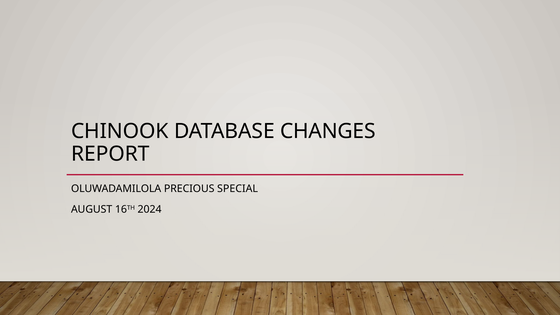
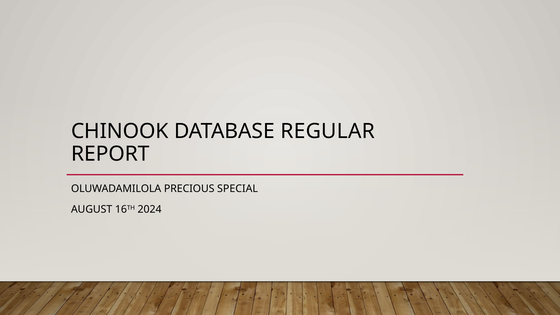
CHANGES: CHANGES -> REGULAR (328, 131)
